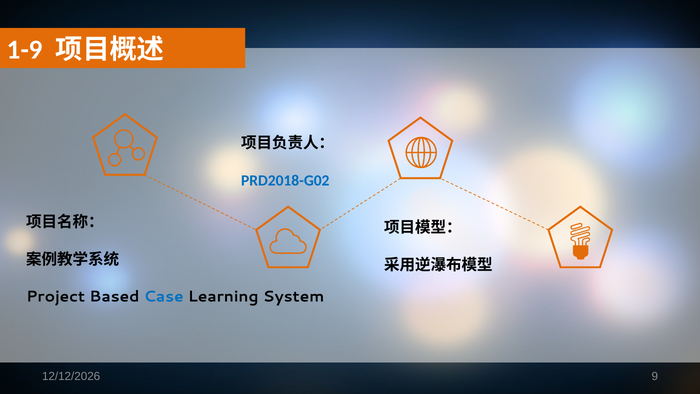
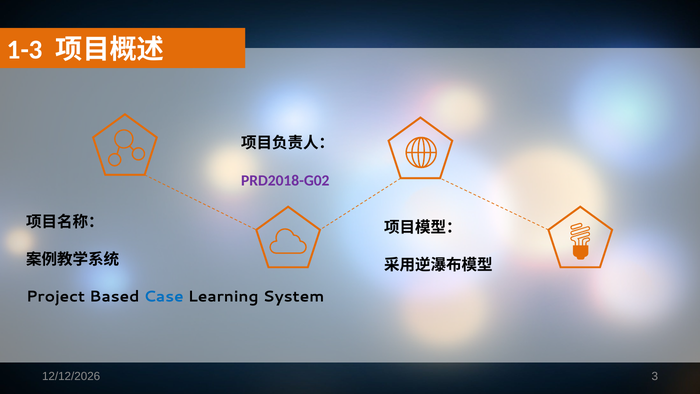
1-9: 1-9 -> 1-3 (25, 50)
PRD2018-G02 colour: blue -> purple (285, 180)
9: 9 -> 3 (655, 376)
